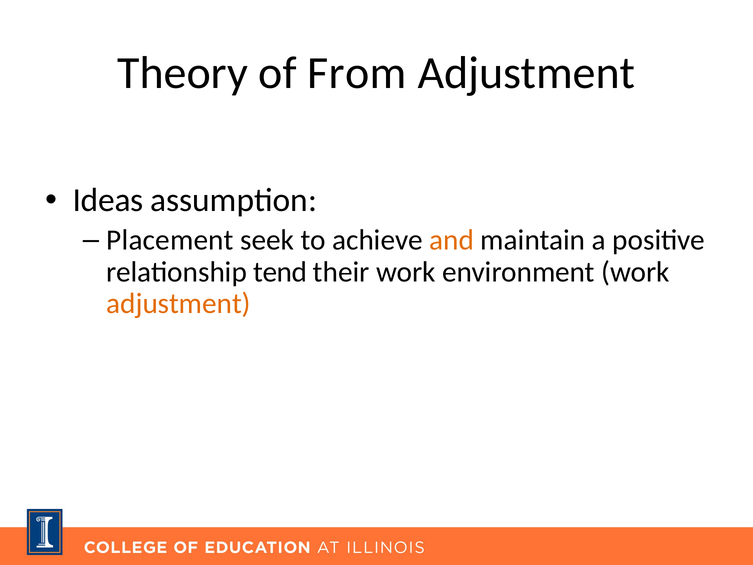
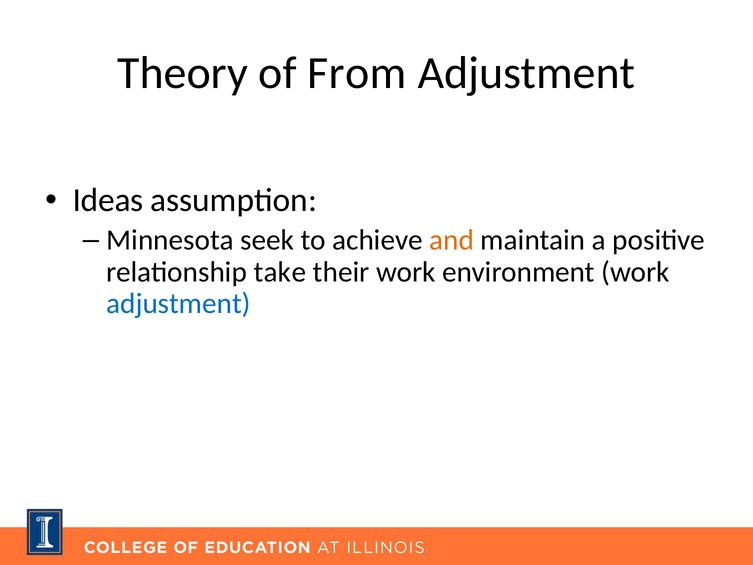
Placement: Placement -> Minnesota (170, 240)
tend: tend -> take (280, 272)
adjustment colour: orange -> blue (179, 303)
